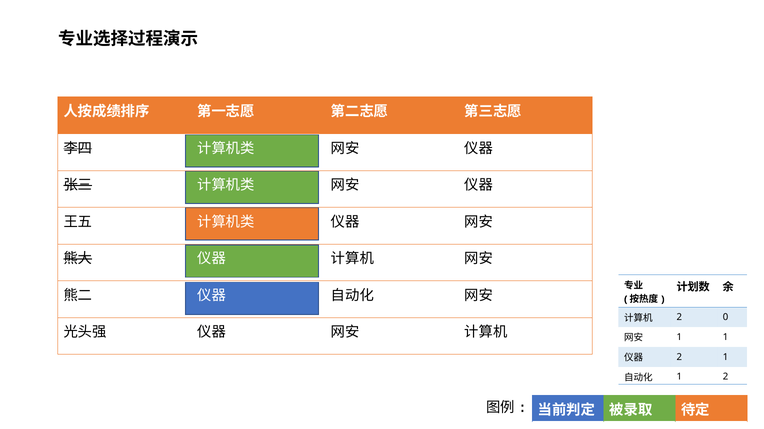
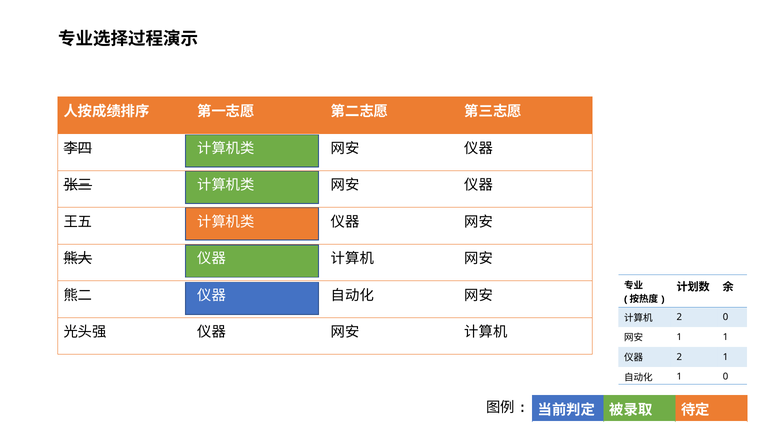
1 2: 2 -> 0 (726, 377)
